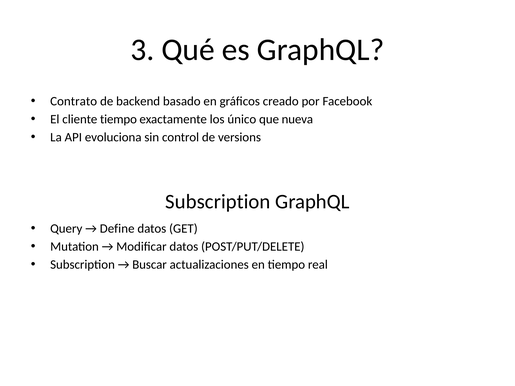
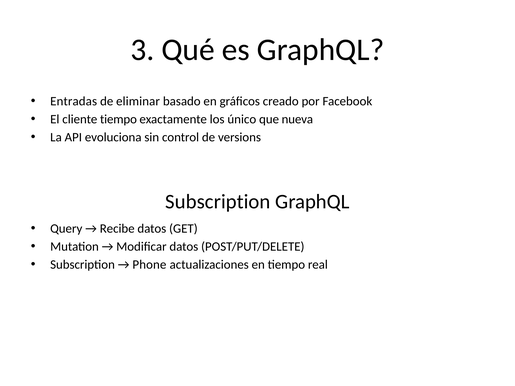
Contrato: Contrato -> Entradas (74, 101)
backend: backend -> eliminar (138, 101)
Define: Define -> Recibe (117, 229)
Buscar: Buscar -> Phone (149, 265)
